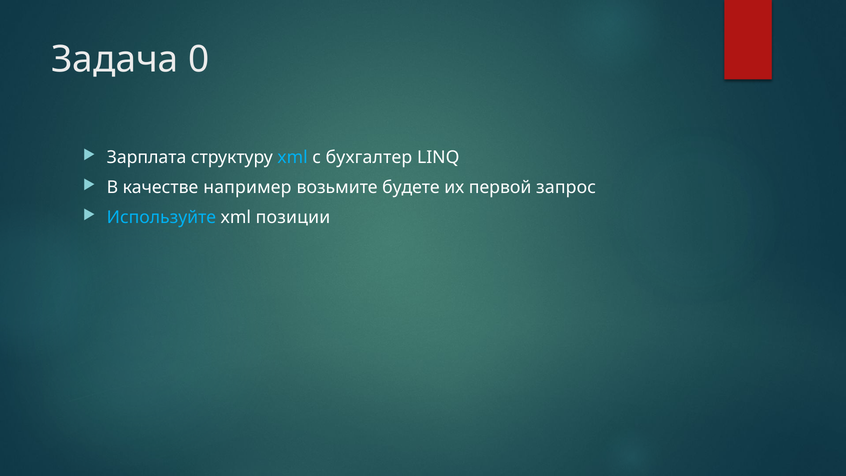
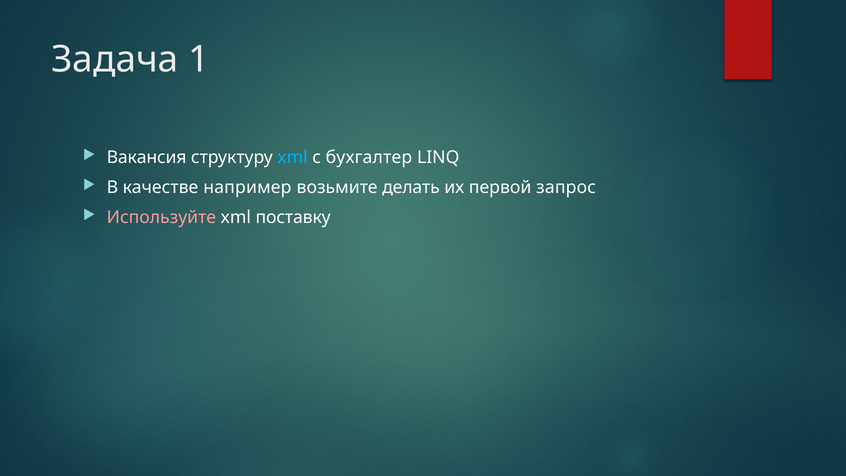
0: 0 -> 1 (199, 59)
Зарплата: Зарплата -> Вакансия (147, 157)
будете: будете -> делать (411, 187)
Используйте colour: light blue -> pink (161, 217)
позиции: позиции -> поставку (293, 217)
